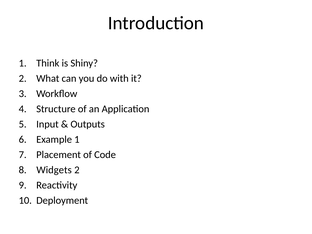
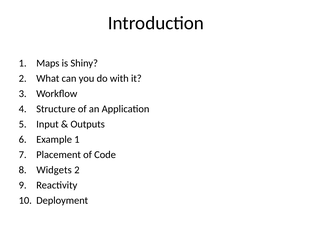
Think: Think -> Maps (48, 63)
